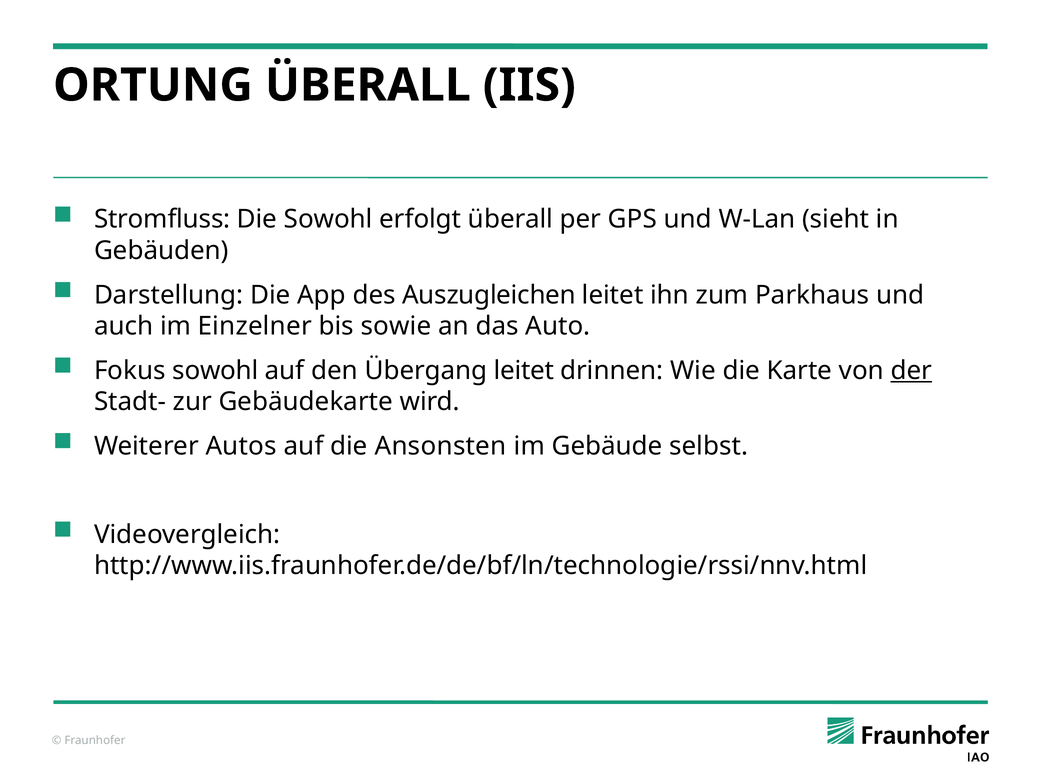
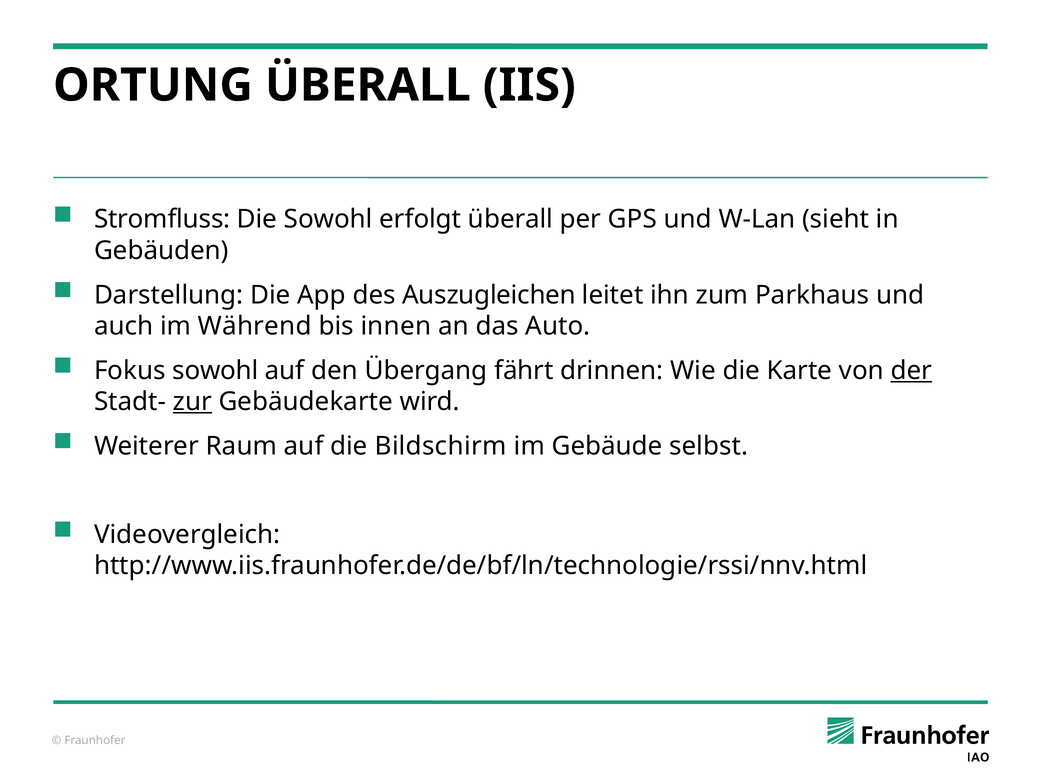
Einzelner: Einzelner -> Während (255, 326)
sowie: sowie -> innen (396, 326)
Übergang leitet: leitet -> fährt (524, 370)
zur underline: none -> present (192, 402)
Autos: Autos -> Raum (241, 446)
Ansonsten: Ansonsten -> Bildschirm (441, 446)
